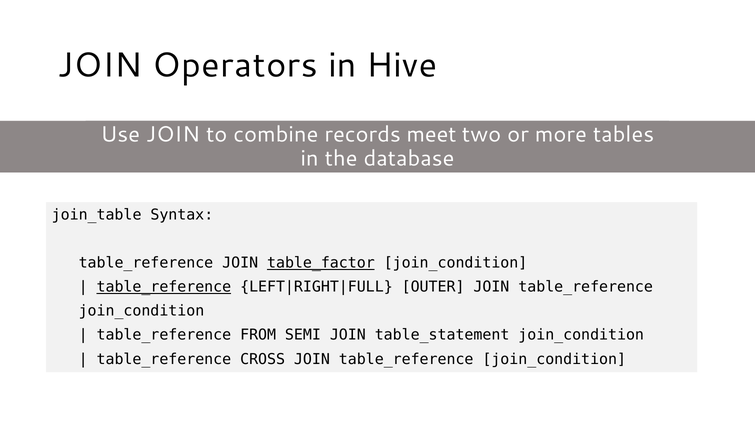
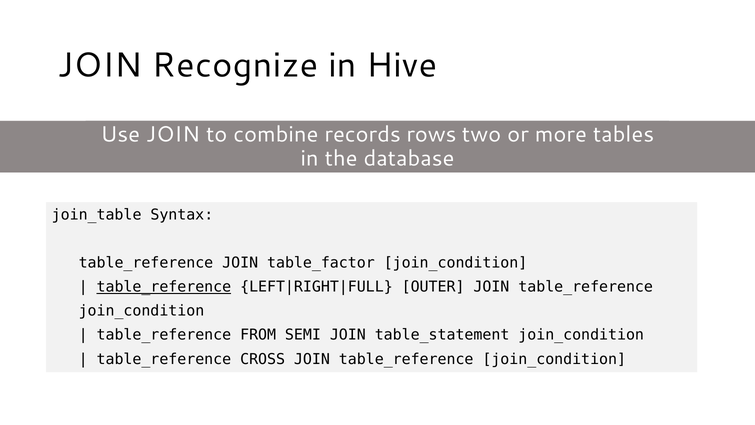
Operators: Operators -> Recognize (235, 65)
meet: meet -> rows (431, 135)
table_factor underline: present -> none (321, 263)
